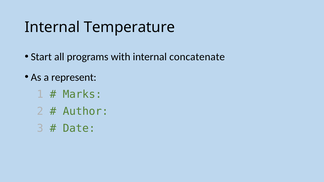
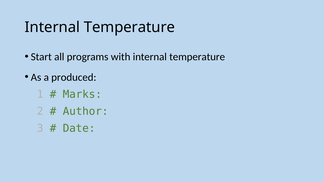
with internal concatenate: concatenate -> temperature (197, 57)
represent: represent -> produced (74, 77)
